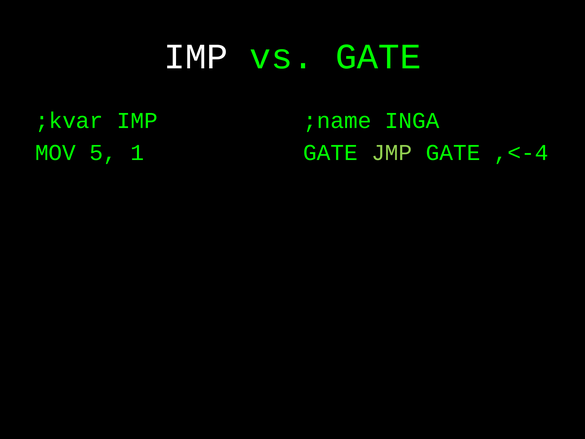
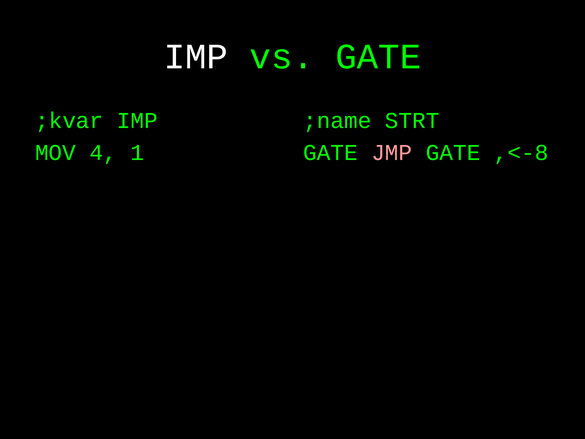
INGA: INGA -> STRT (412, 121)
5: 5 -> 4 (103, 152)
JMP colour: light green -> pink (392, 152)
,<-4: ,<-4 -> ,<-8 (521, 152)
